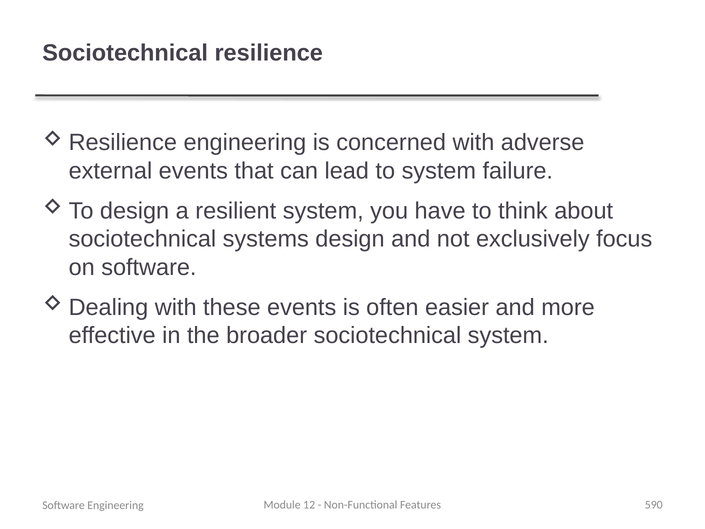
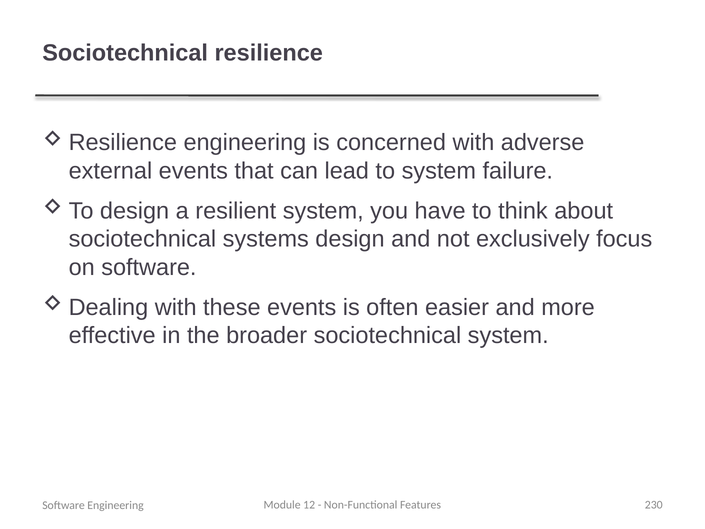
590: 590 -> 230 (654, 505)
